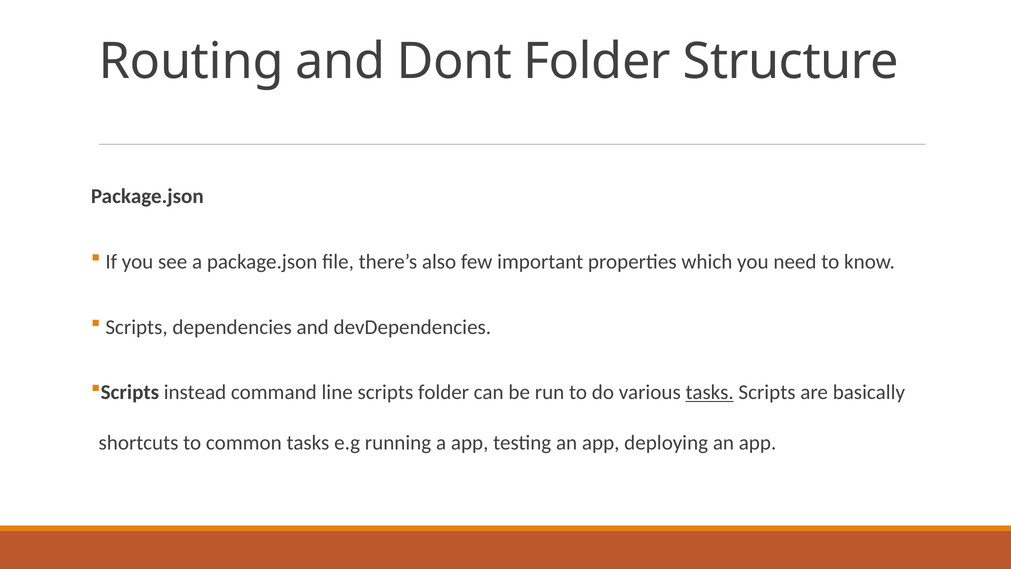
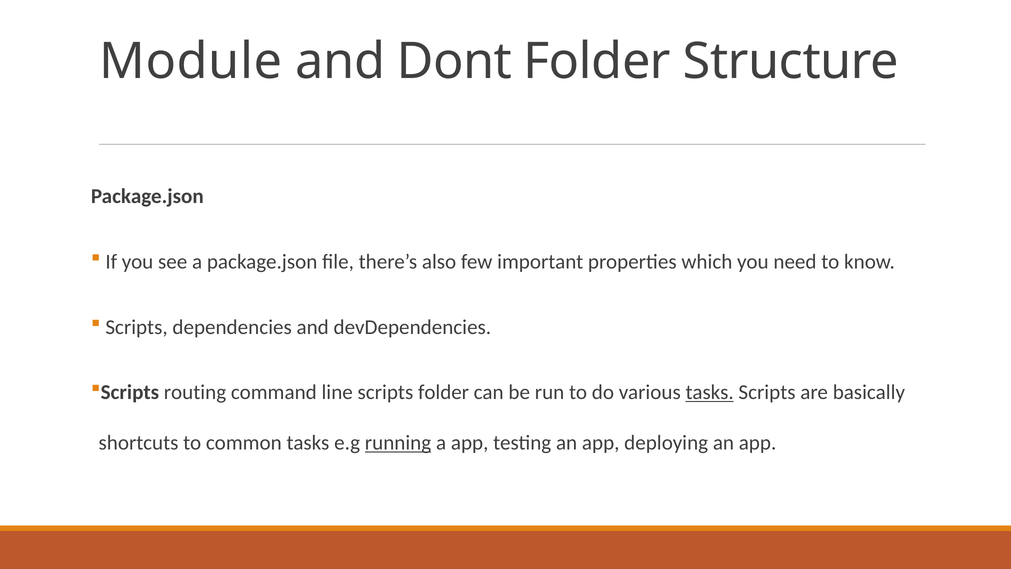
Routing: Routing -> Module (191, 62)
instead: instead -> routing (195, 392)
running underline: none -> present (398, 443)
